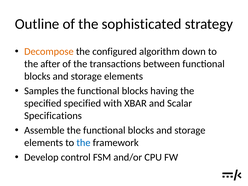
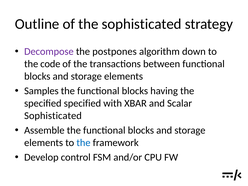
Decompose colour: orange -> purple (49, 52)
configured: configured -> postpones (115, 52)
after: after -> code (50, 64)
Specifications: Specifications -> Sophisticated (53, 116)
